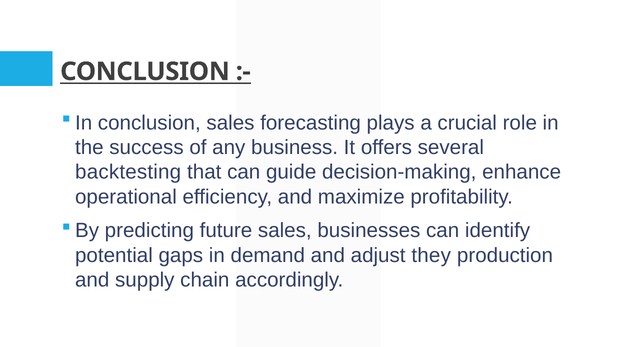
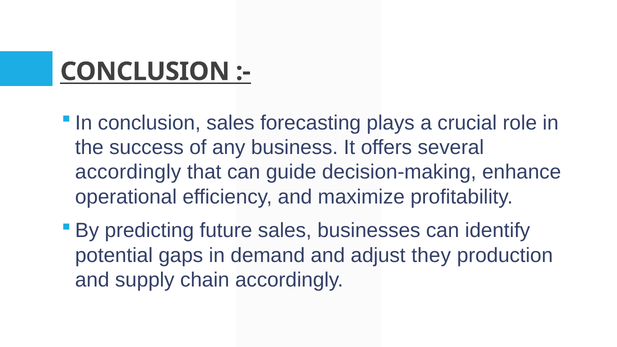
backtesting: backtesting -> accordingly (128, 172)
